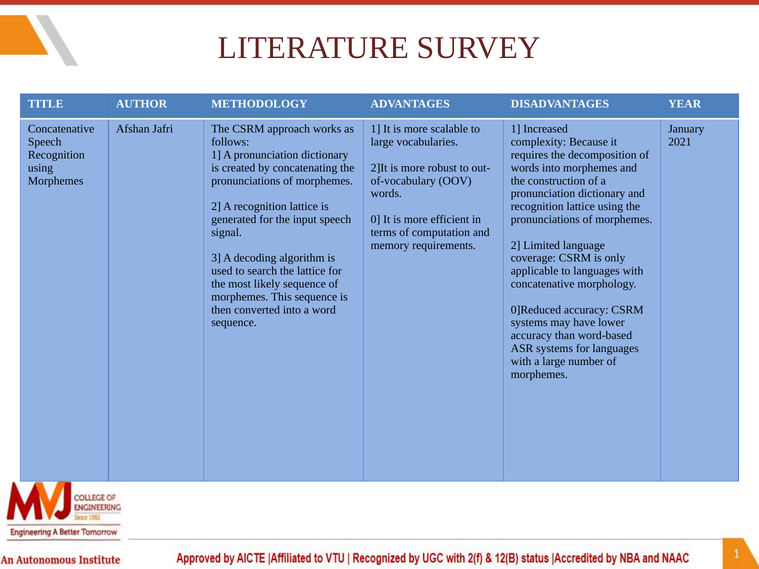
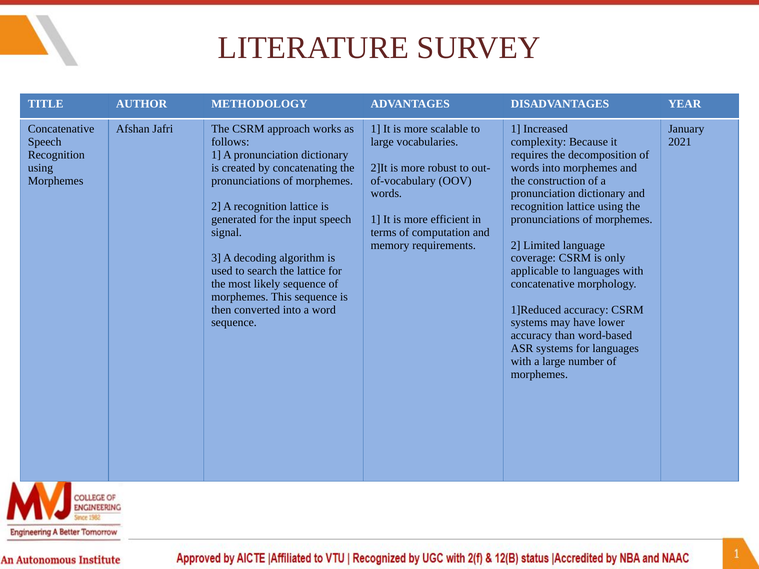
0: 0 -> 1 (376, 220)
0]Reduced: 0]Reduced -> 1]Reduced (536, 310)
